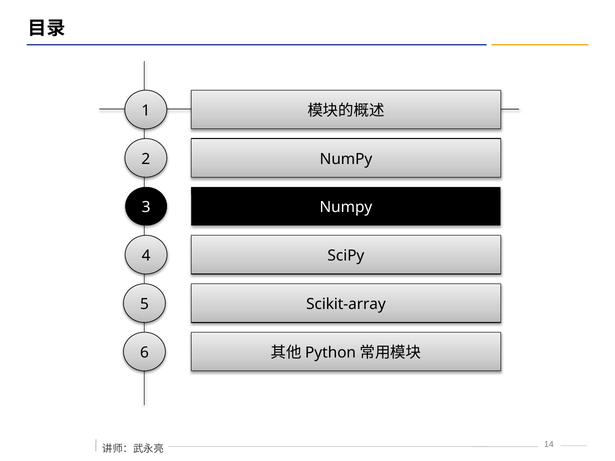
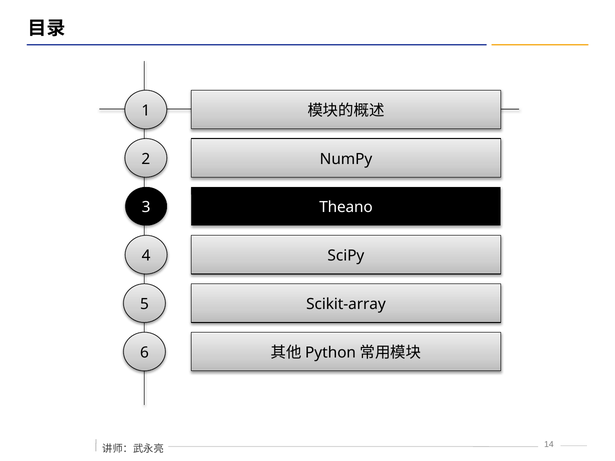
Numpy: Numpy -> Theano (346, 207)
